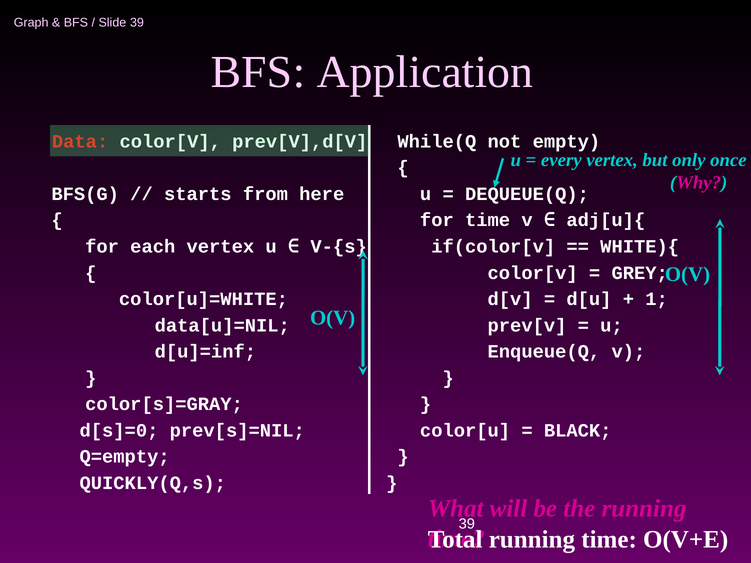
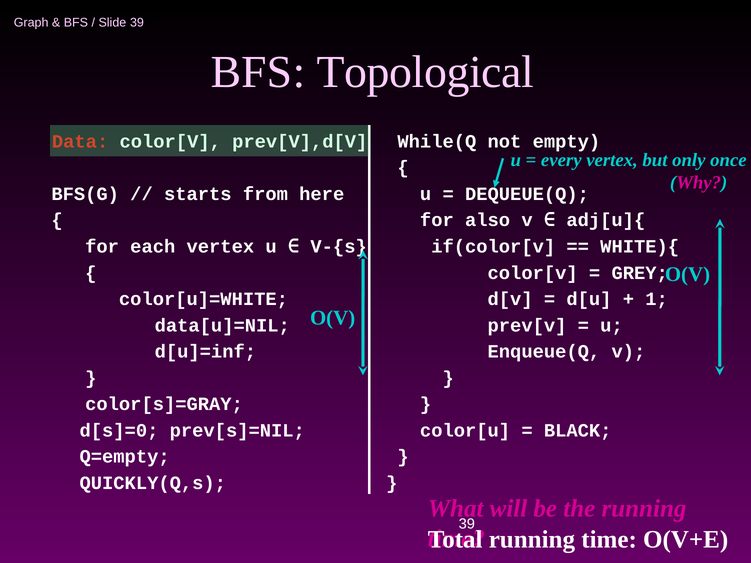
Application: Application -> Topological (425, 72)
for time: time -> also (488, 220)
